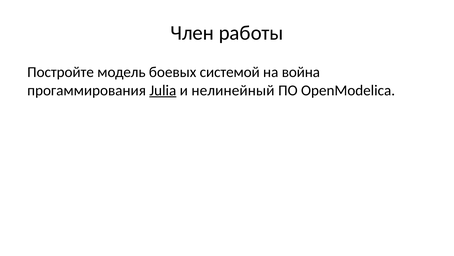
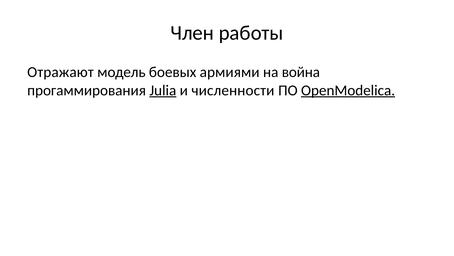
Постройте: Постройте -> Отражают (60, 72)
системой: системой -> армиями (230, 72)
нелинейный: нелинейный -> численности (233, 90)
OpenModelica underline: none -> present (348, 90)
